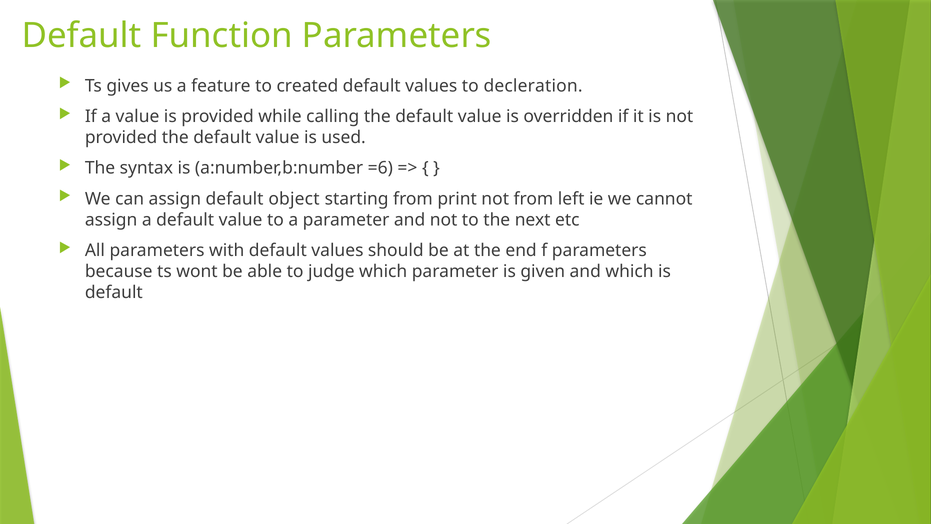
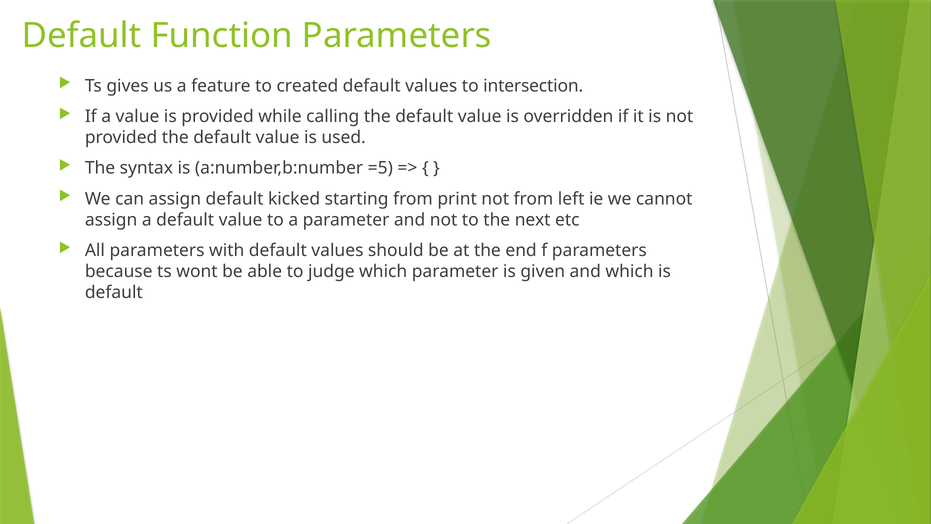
decleration: decleration -> intersection (533, 86)
=6: =6 -> =5 (380, 168)
object: object -> kicked (294, 199)
